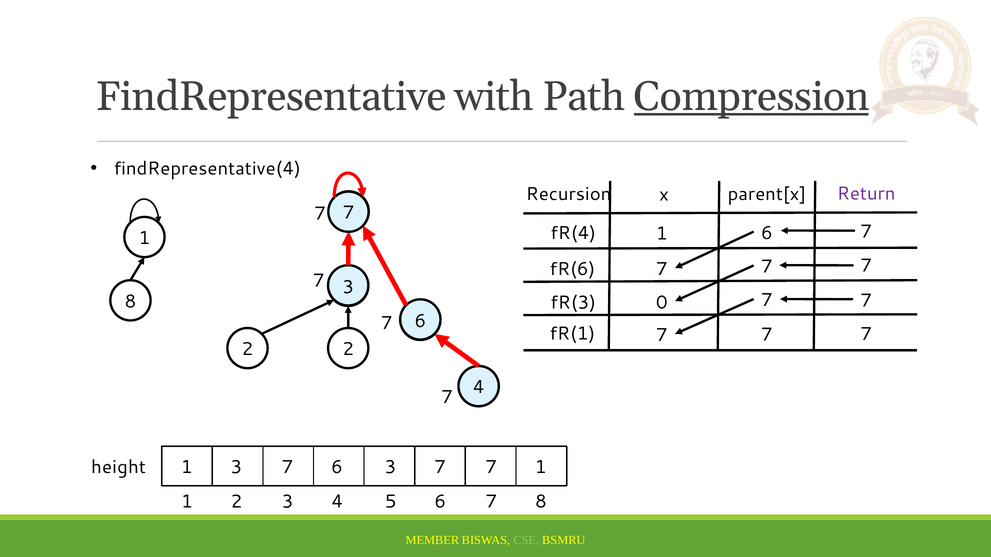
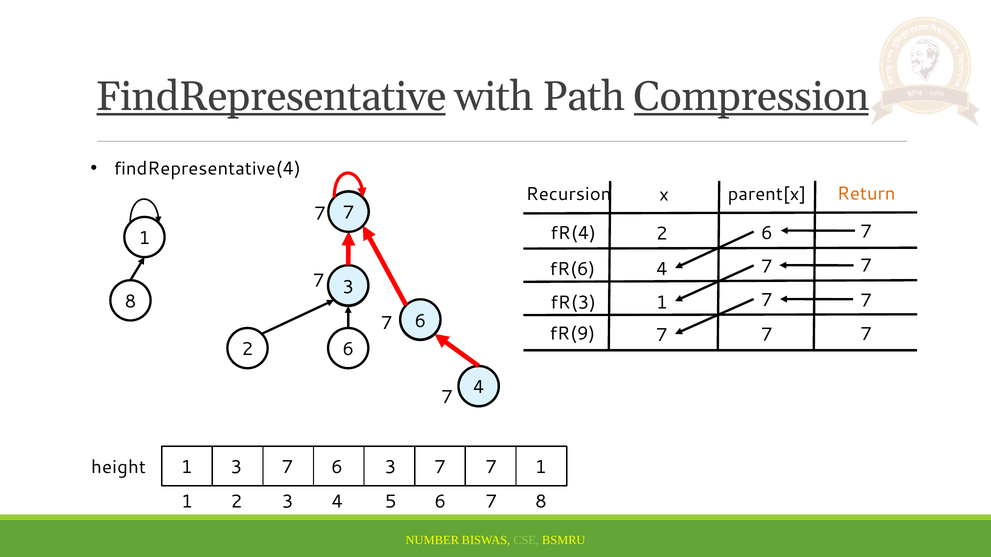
FindRepresentative underline: none -> present (271, 97)
Return colour: purple -> orange (866, 194)
fR(4 1: 1 -> 2 (662, 234)
fR(6 7: 7 -> 4 (662, 270)
fR(3 0: 0 -> 1 (662, 303)
fR(1: fR(1 -> fR(9 (573, 334)
2 2: 2 -> 6 (348, 349)
MEMBER: MEMBER -> NUMBER (432, 541)
